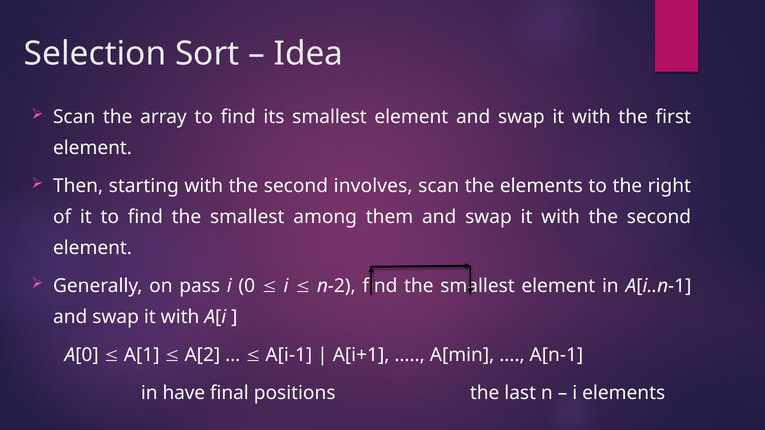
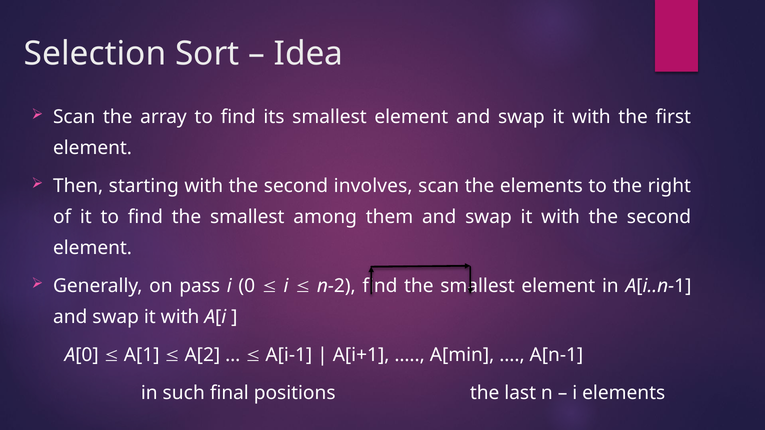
have: have -> such (184, 393)
